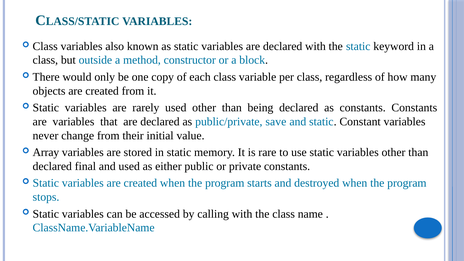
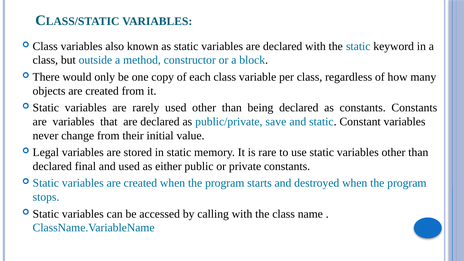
Array: Array -> Legal (46, 152)
